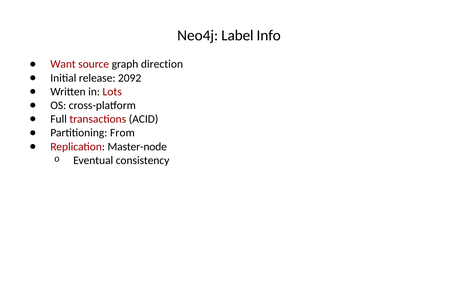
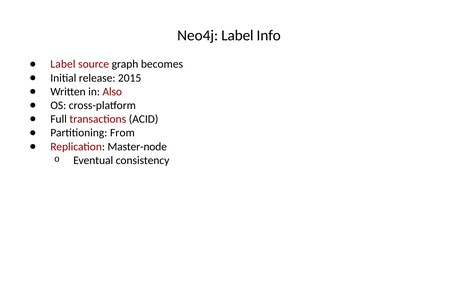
Want: Want -> Label (63, 64)
direction: direction -> becomes (162, 64)
2092: 2092 -> 2015 (130, 78)
Lots: Lots -> Also (112, 92)
